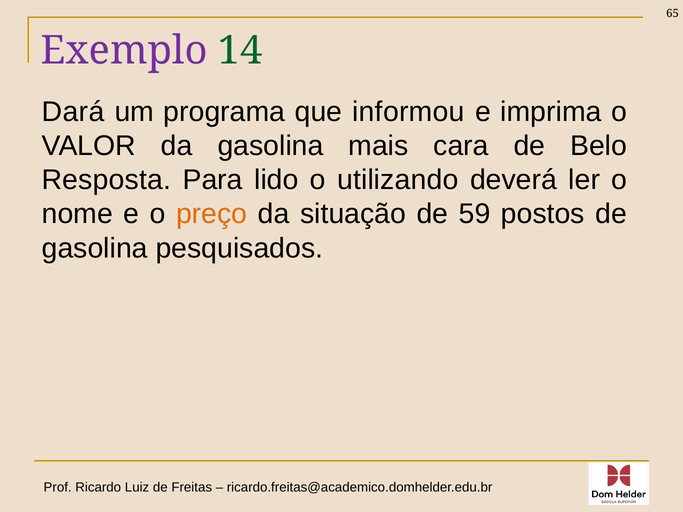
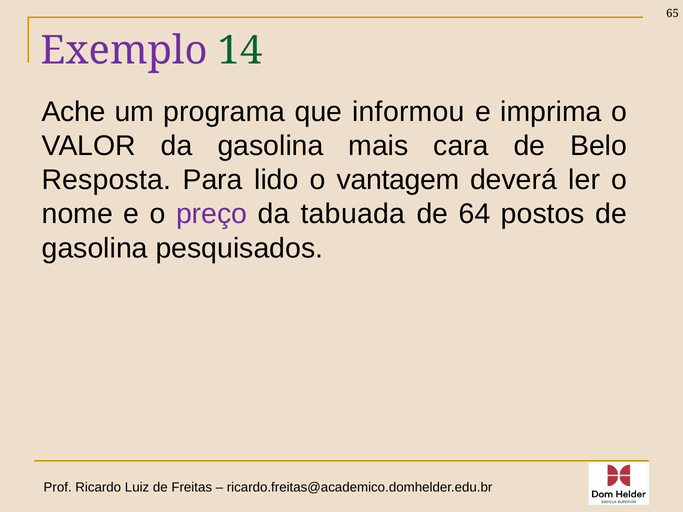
Dará: Dará -> Ache (73, 112)
utilizando: utilizando -> vantagem (398, 180)
preço colour: orange -> purple (212, 214)
situação: situação -> tabuada (353, 214)
59: 59 -> 64 (475, 214)
